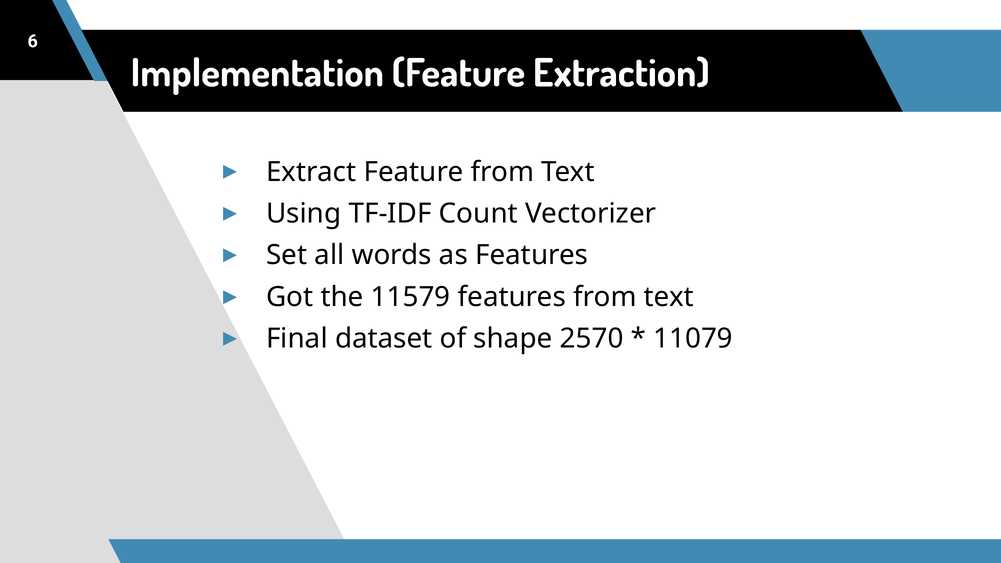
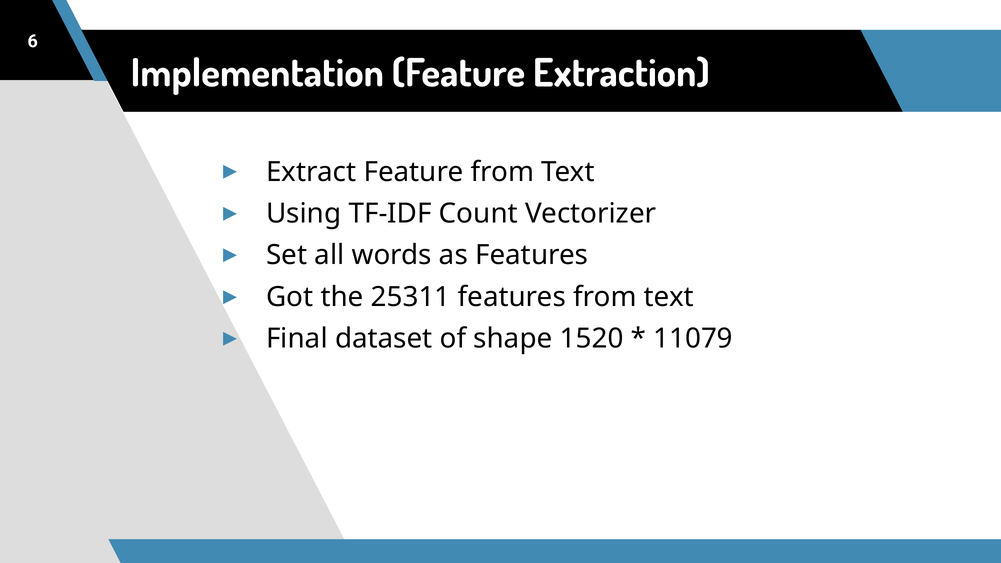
11579: 11579 -> 25311 (411, 297)
2570: 2570 -> 1520 (592, 339)
